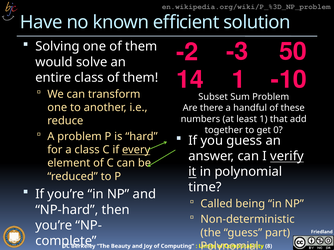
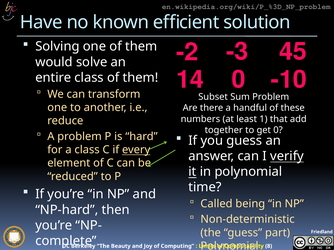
50: 50 -> 45 (293, 52)
14 1: 1 -> 0 (239, 80)
